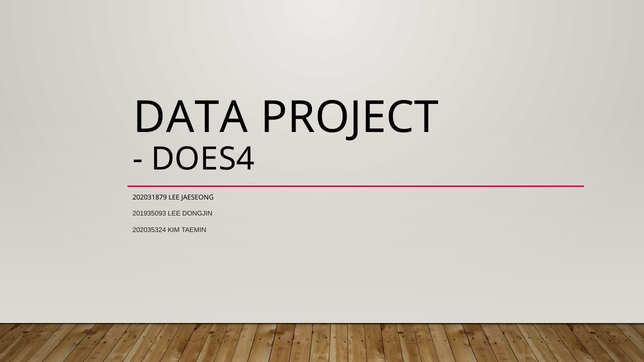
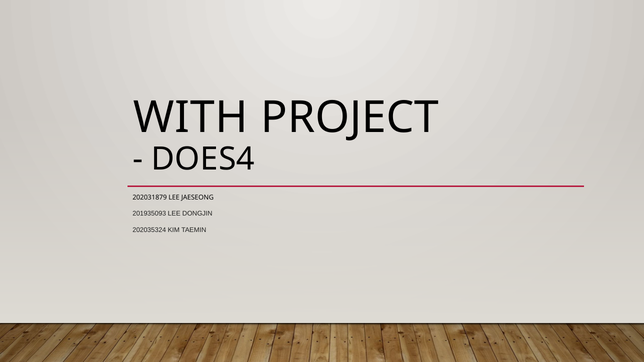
DATA: DATA -> WITH (191, 118)
